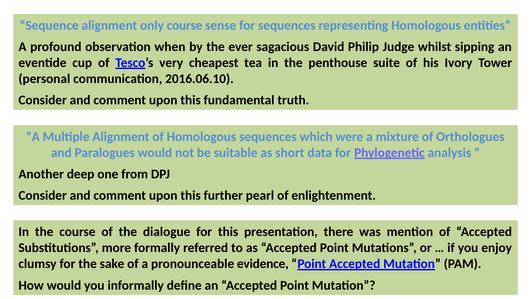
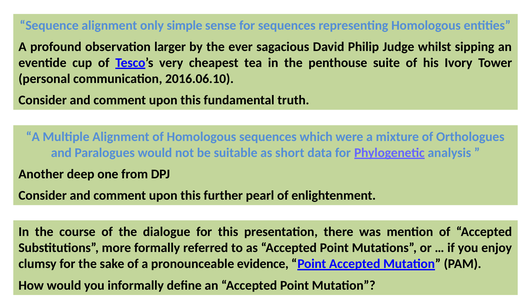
only course: course -> simple (185, 25)
when: when -> larger (170, 47)
